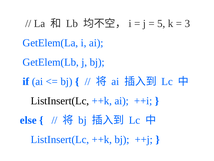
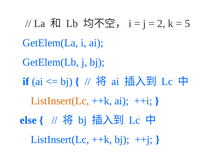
5: 5 -> 2 (161, 24)
3: 3 -> 5 (187, 24)
ListInsert(Lc colour: black -> orange (60, 101)
